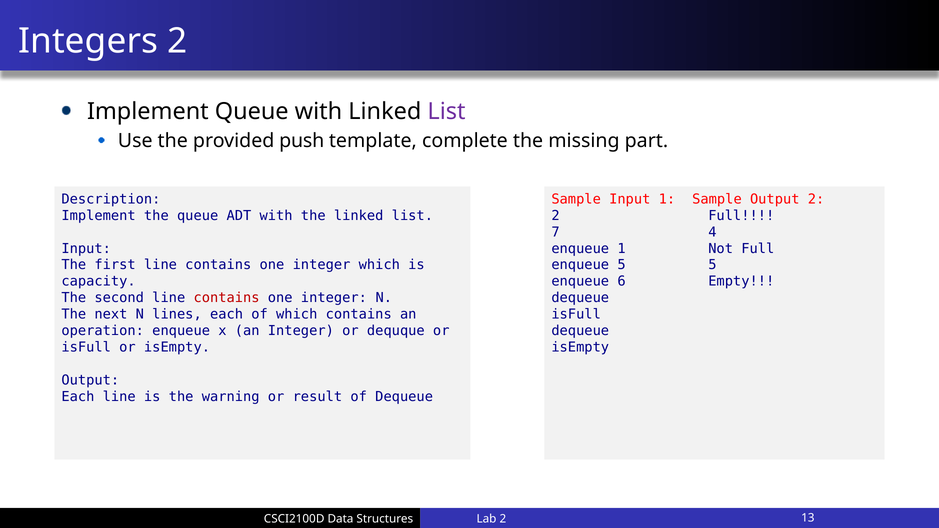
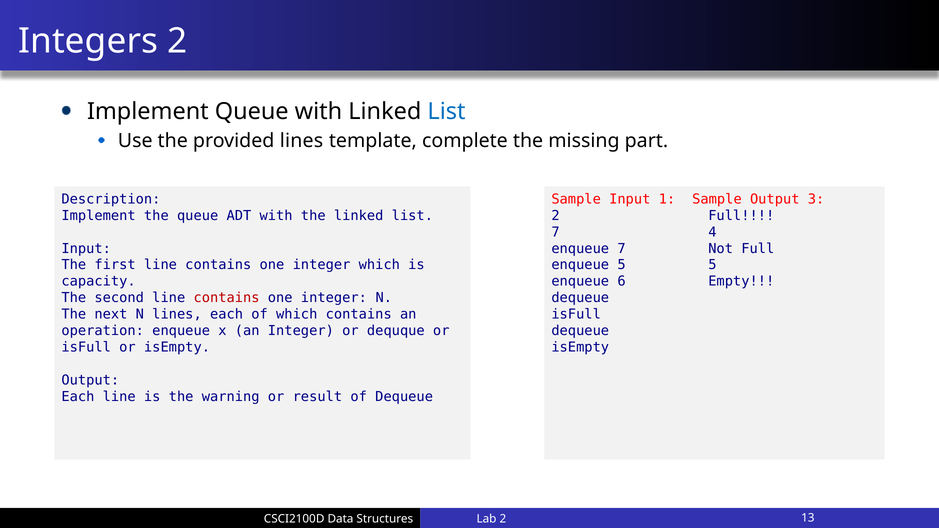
List colour: purple -> blue (447, 111)
provided push: push -> lines (302, 141)
Output 2: 2 -> 3 (816, 199)
enqueue 1: 1 -> 7 (622, 249)
